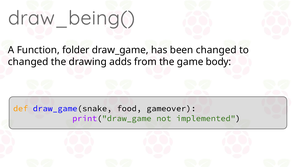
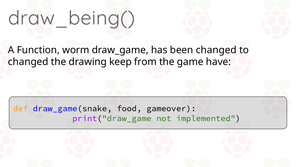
folder: folder -> worm (76, 50)
adds: adds -> keep (120, 62)
body: body -> have (218, 62)
